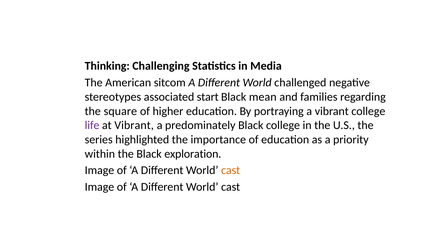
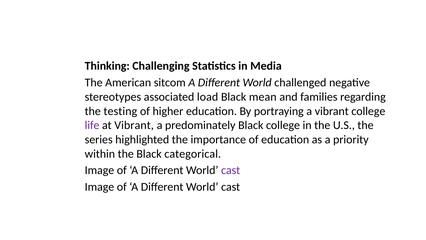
start: start -> load (208, 97)
square: square -> testing (120, 111)
exploration: exploration -> categorical (193, 154)
cast colour: orange -> purple (231, 170)
